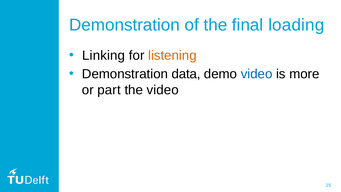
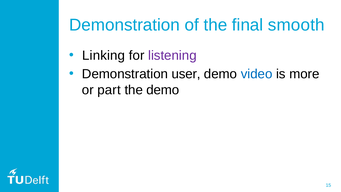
loading: loading -> smooth (296, 25)
listening colour: orange -> purple (172, 55)
data: data -> user (186, 74)
the video: video -> demo (163, 90)
